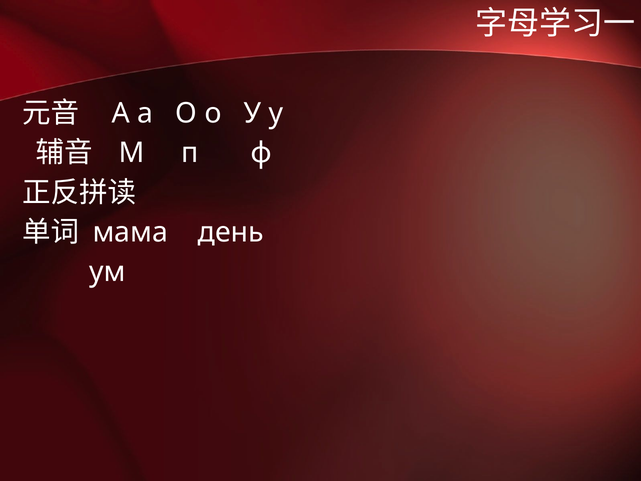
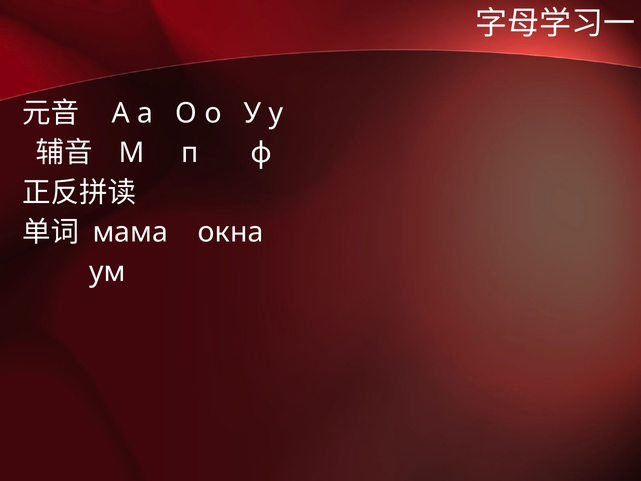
день: день -> окна (231, 232)
